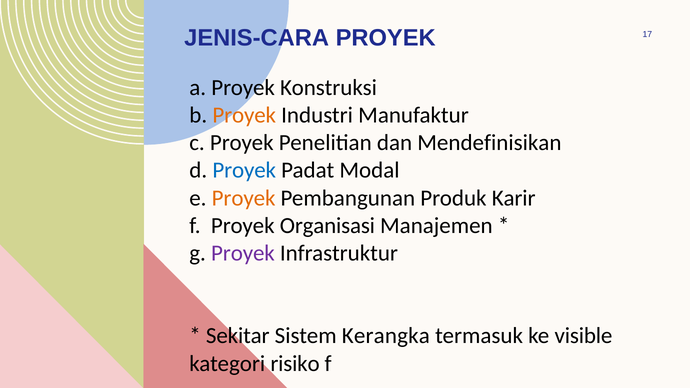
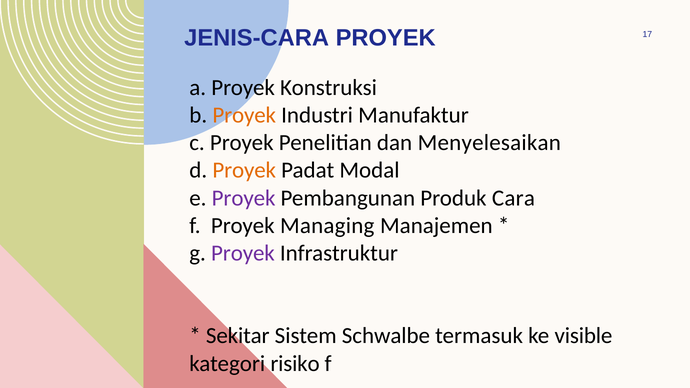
Mendefinisikan: Mendefinisikan -> Menyelesaikan (489, 143)
Proyek colour: blue -> orange (244, 170)
Proyek colour: orange -> purple (244, 198)
Karir: Karir -> Cara (513, 198)
Organisasi: Organisasi -> Managing (327, 226)
Kerangka: Kerangka -> Schwalbe (386, 336)
